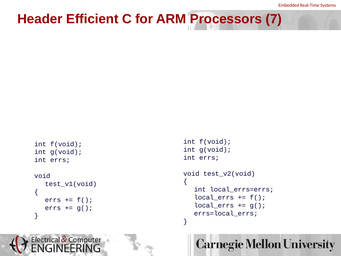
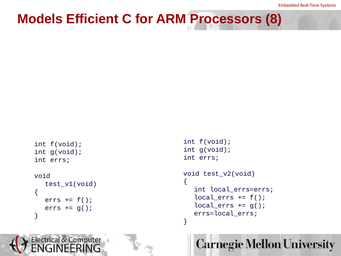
Header: Header -> Models (40, 19)
7: 7 -> 8 (274, 19)
